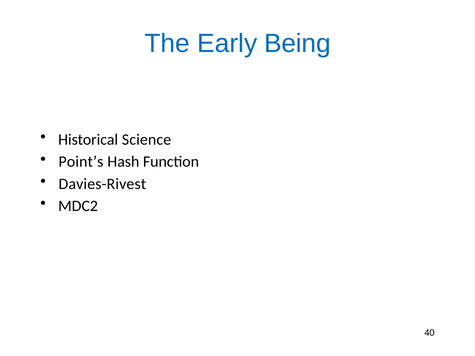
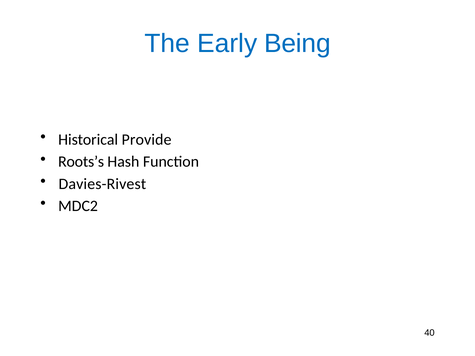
Science: Science -> Provide (147, 140)
Point’s: Point’s -> Roots’s (81, 162)
